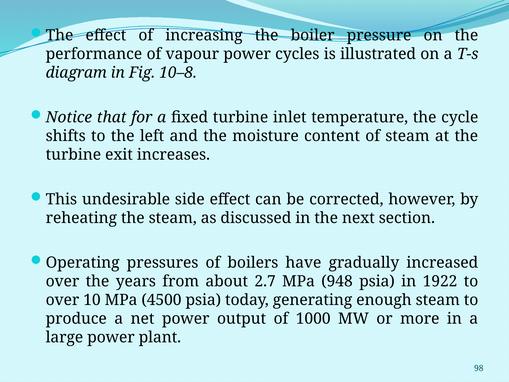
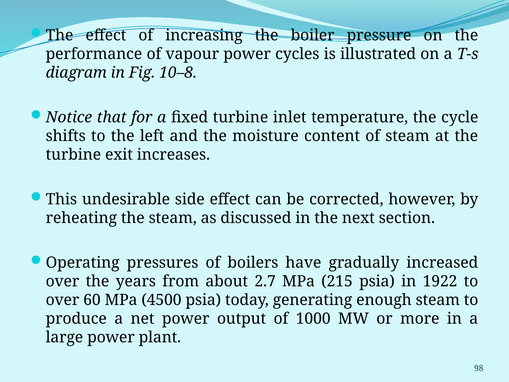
948: 948 -> 215 (337, 281)
10: 10 -> 60 (92, 300)
